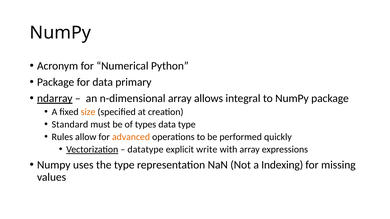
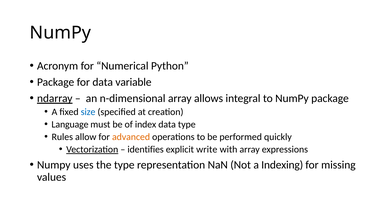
primary: primary -> variable (133, 82)
size colour: orange -> blue (88, 112)
Standard: Standard -> Language (70, 125)
types: types -> index (146, 125)
datatype: datatype -> identifies (146, 150)
